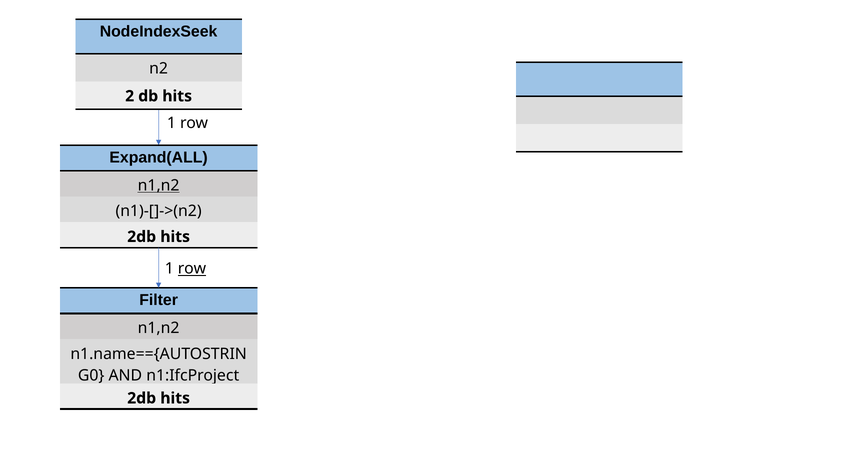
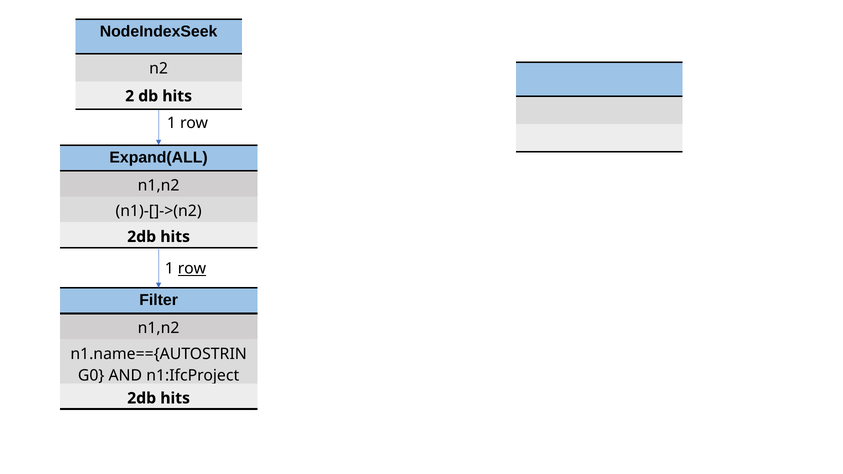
n1,n2 underline: present -> none (159, 186)
